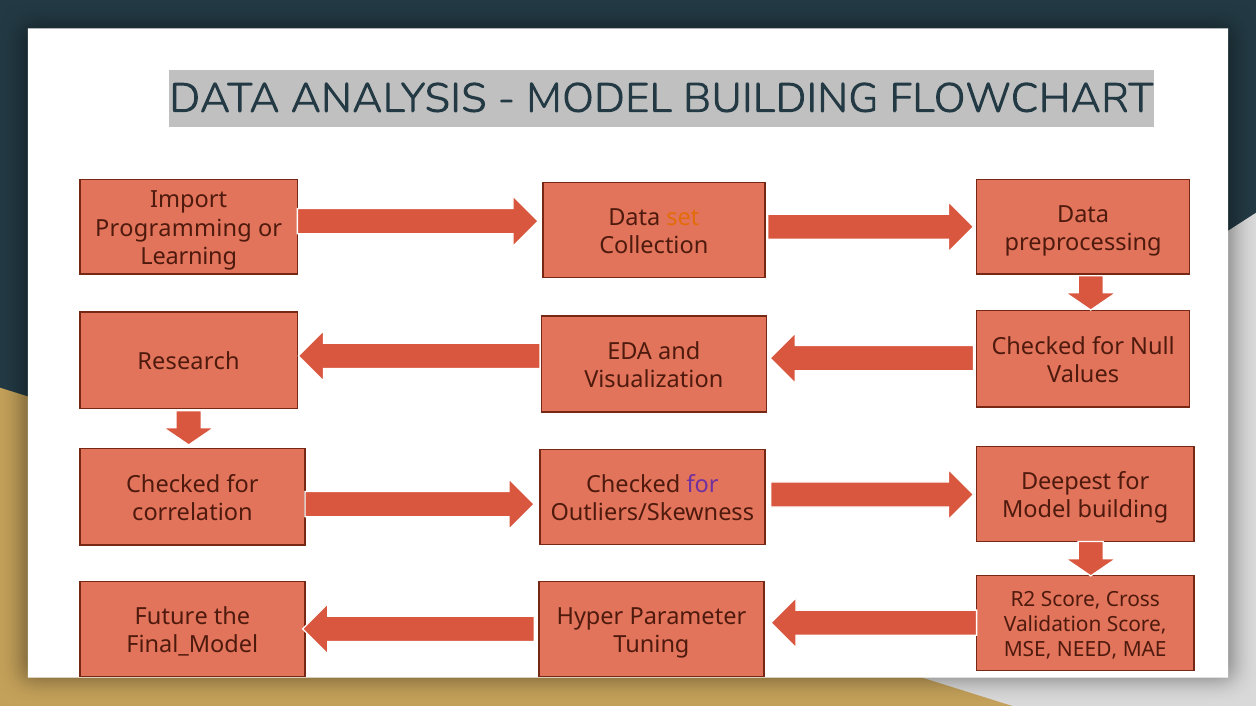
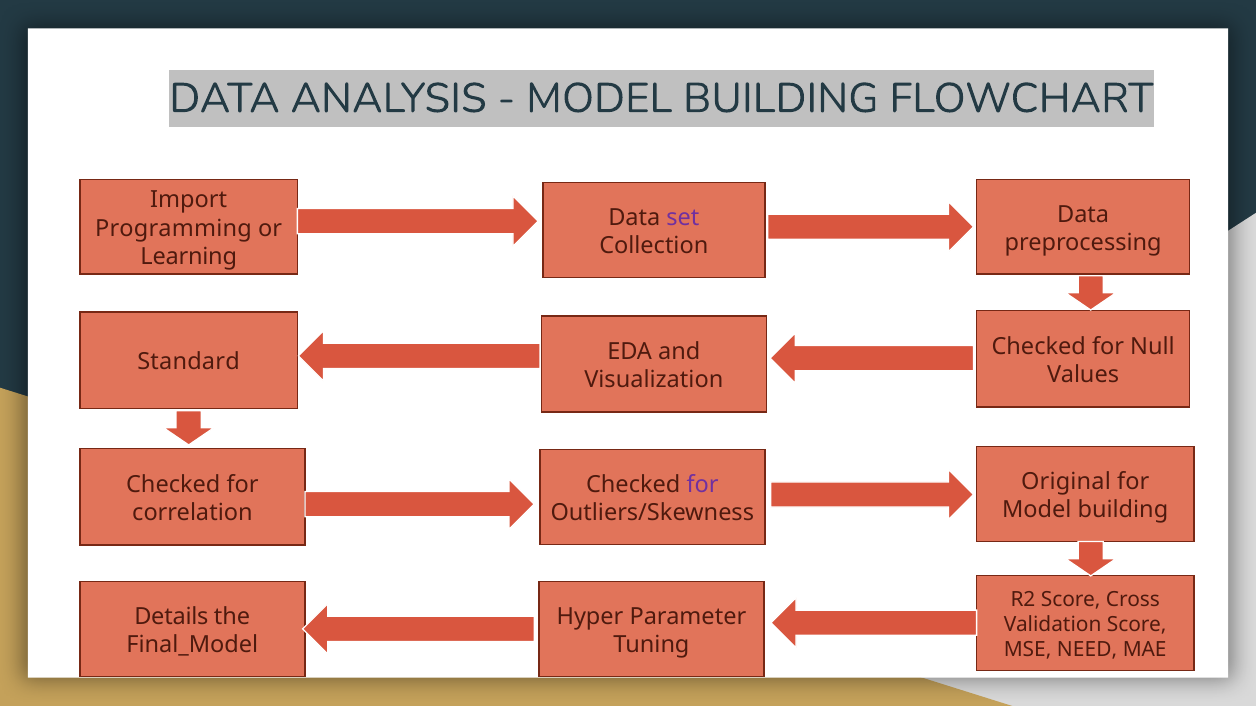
set colour: orange -> purple (683, 218)
Research: Research -> Standard (189, 362)
Deepest: Deepest -> Original (1066, 482)
Future: Future -> Details (171, 617)
